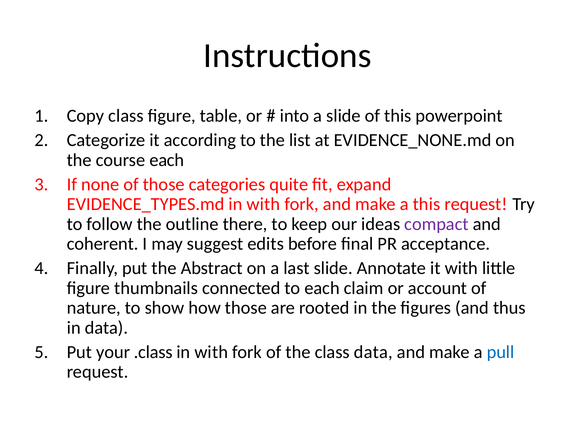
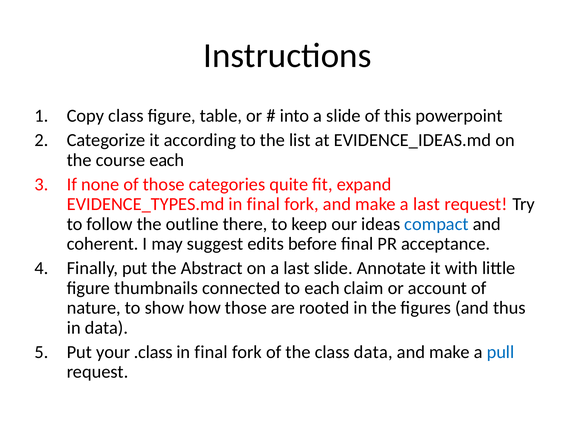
EVIDENCE_NONE.md: EVIDENCE_NONE.md -> EVIDENCE_IDEAS.md (412, 140)
EVIDENCE_TYPES.md in with: with -> final (263, 204)
make a this: this -> last (426, 204)
compact colour: purple -> blue (436, 224)
with: with -> final (211, 352)
